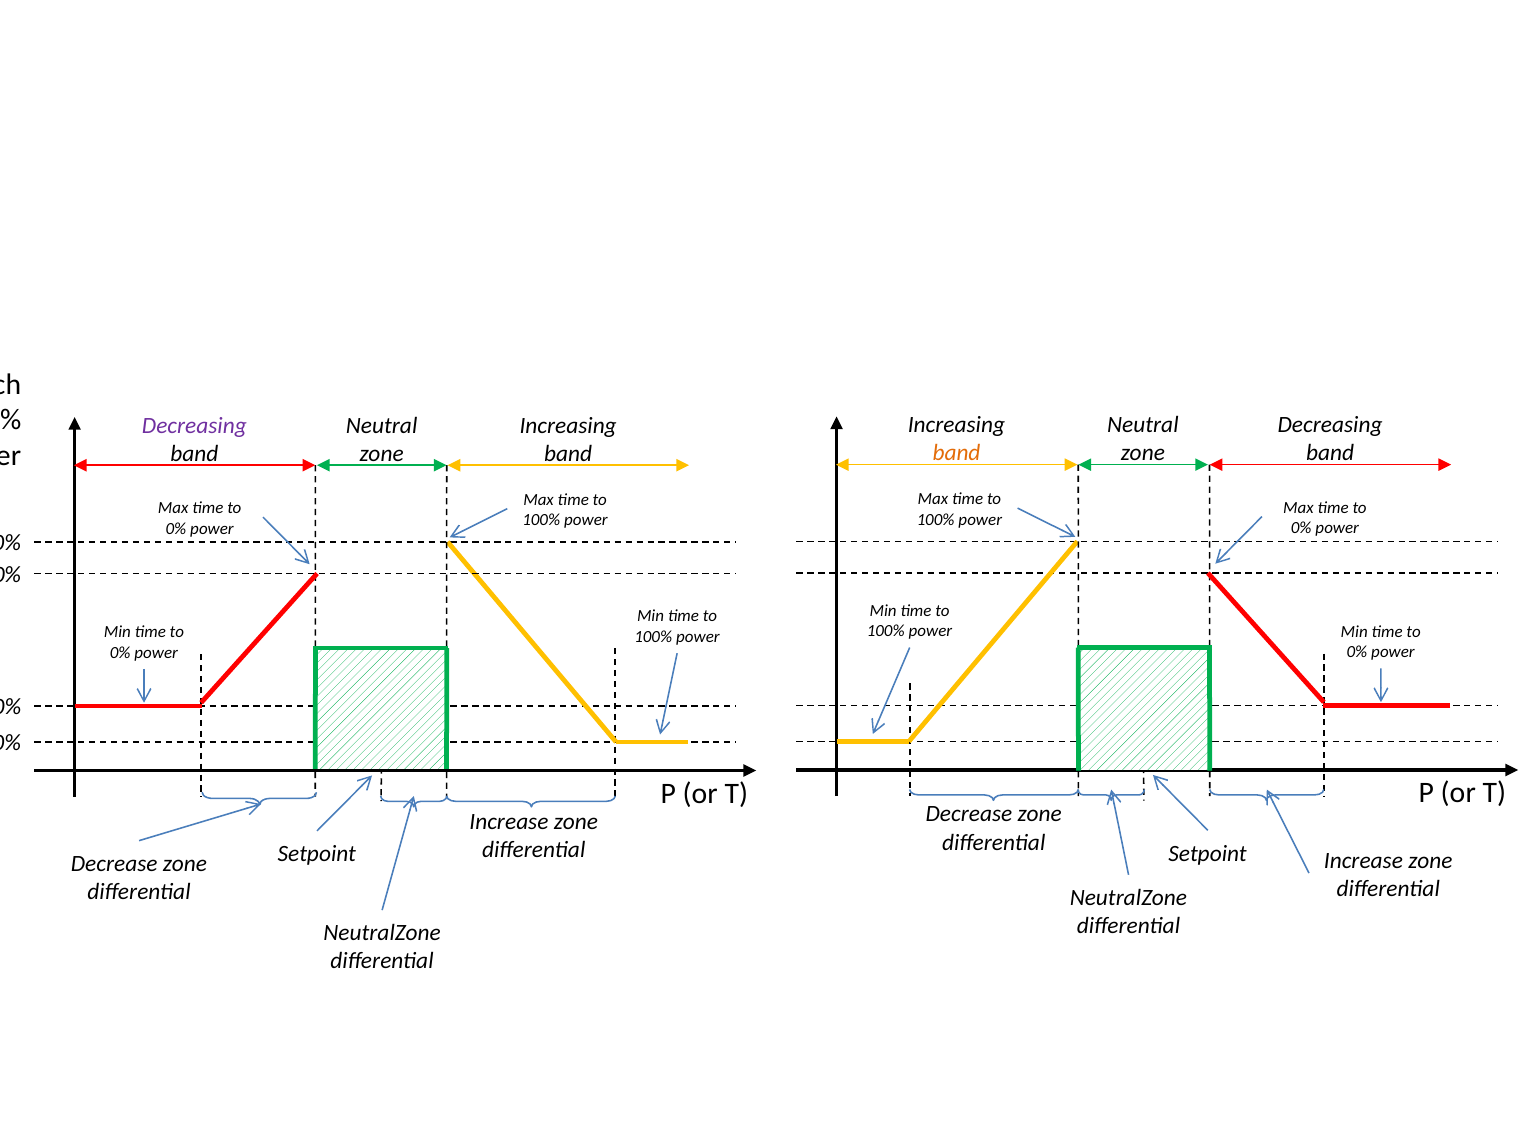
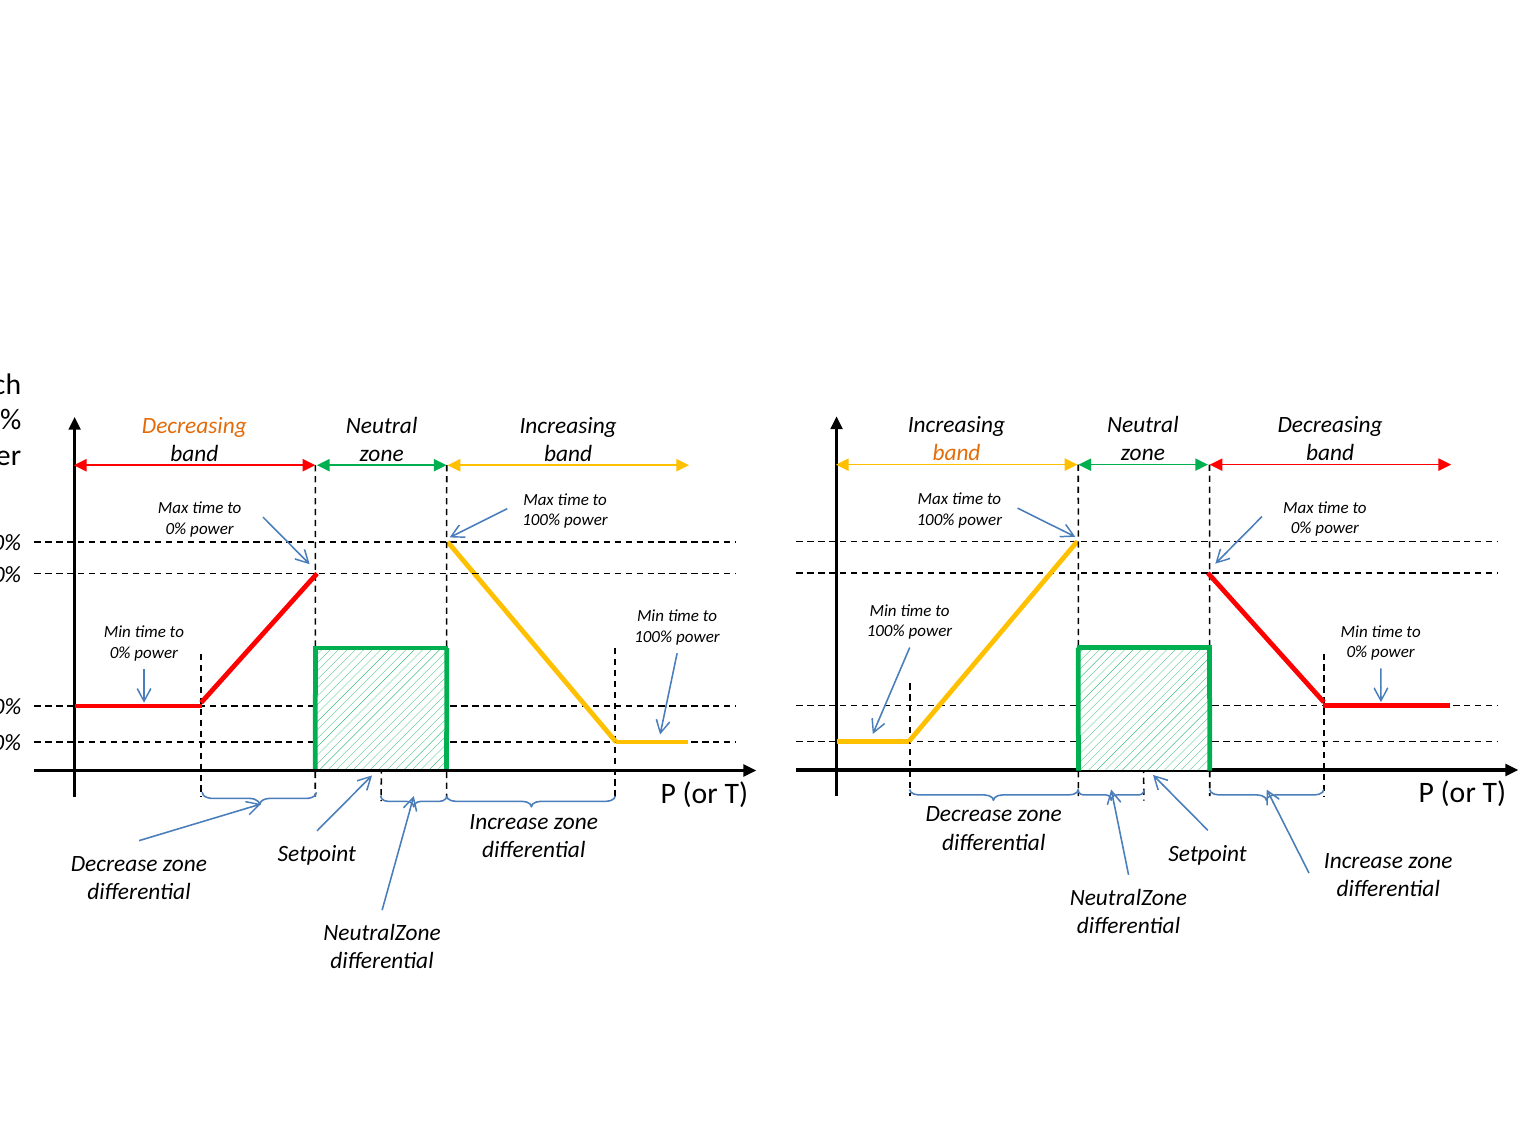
Decreasing colour: purple -> orange (194, 426)
